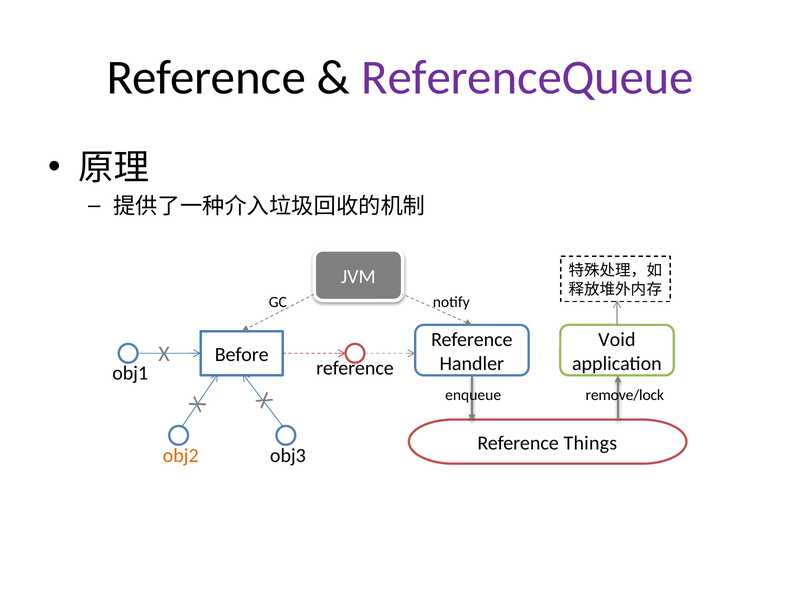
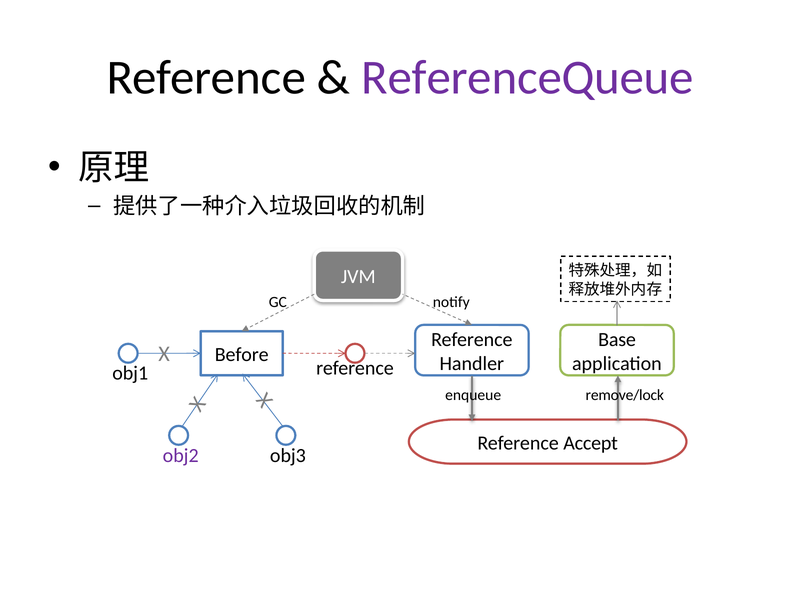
Void: Void -> Base (617, 339)
Things: Things -> Accept (591, 443)
obj2 colour: orange -> purple (181, 456)
